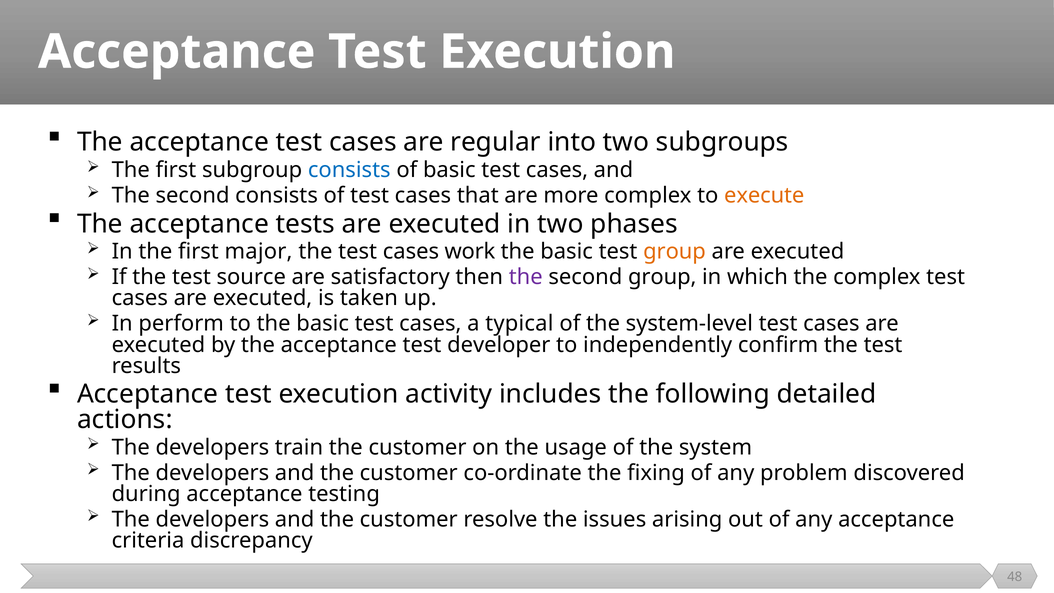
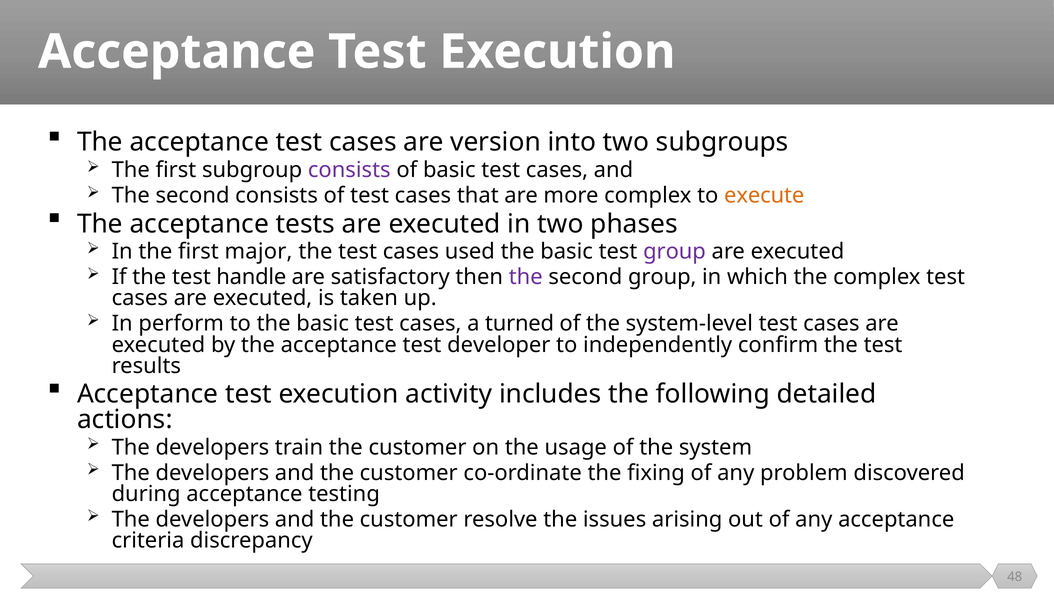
regular: regular -> version (496, 142)
consists colour: blue -> purple (349, 170)
work: work -> used (470, 252)
group colour: orange -> purple (675, 252)
source: source -> handle (251, 277)
typical: typical -> turned (520, 324)
